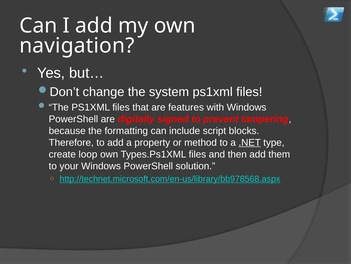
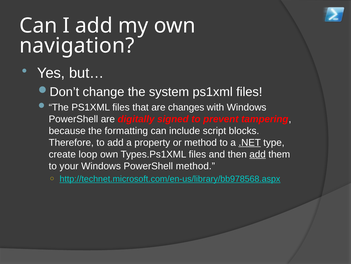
features: features -> changes (186, 107)
add underline: none -> present (258, 154)
PowerShell solution: solution -> method (195, 166)
